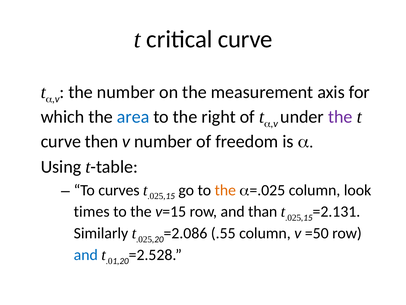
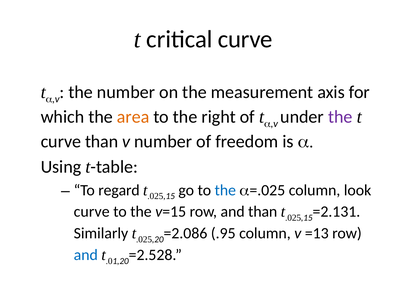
area colour: blue -> orange (133, 117)
curve then: then -> than (102, 141)
curves: curves -> regard (119, 190)
the colour: orange -> blue (225, 190)
times: times -> curve (92, 211)
.55: .55 -> .95 (223, 233)
=50: =50 -> =13 (317, 233)
